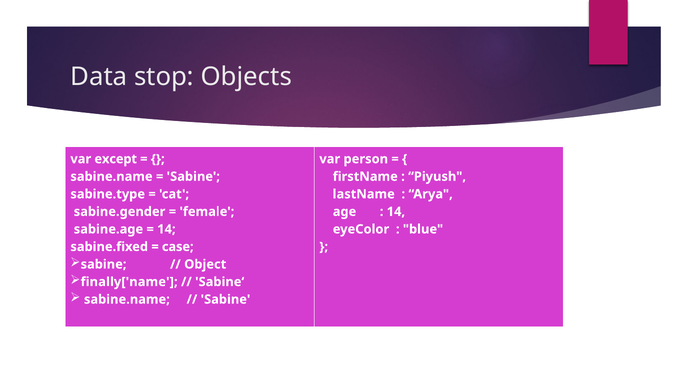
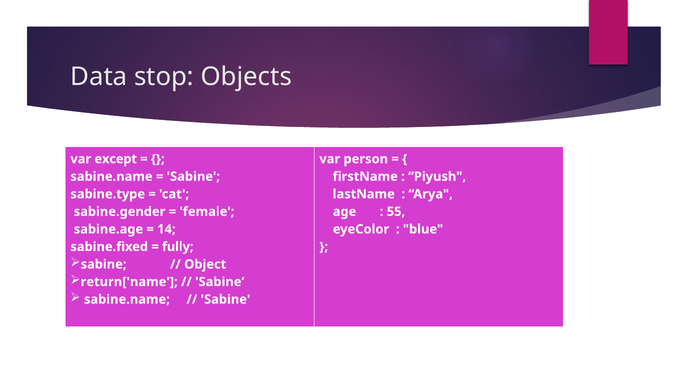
14: 14 -> 55 (396, 212)
case: case -> fully (178, 247)
finally['name: finally['name -> return['name (129, 282)
